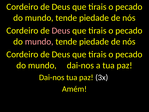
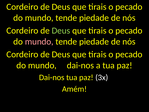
Deus colour: pink -> light green (61, 31)
